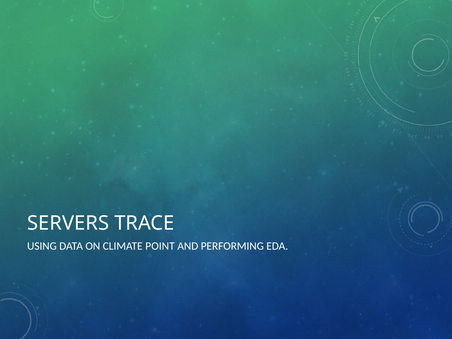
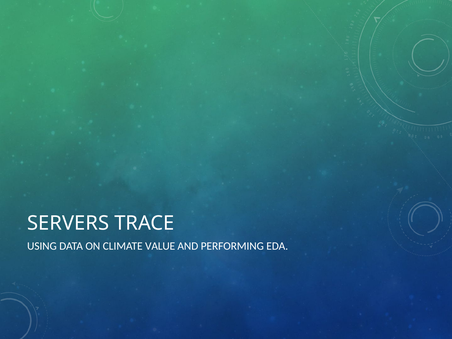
POINT: POINT -> VALUE (160, 246)
